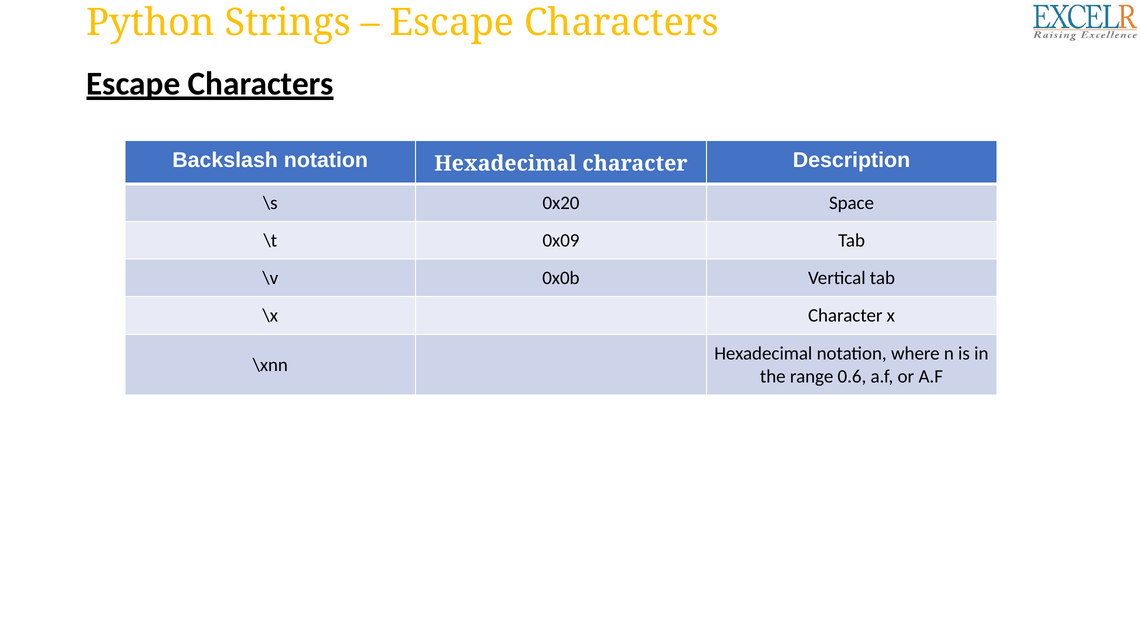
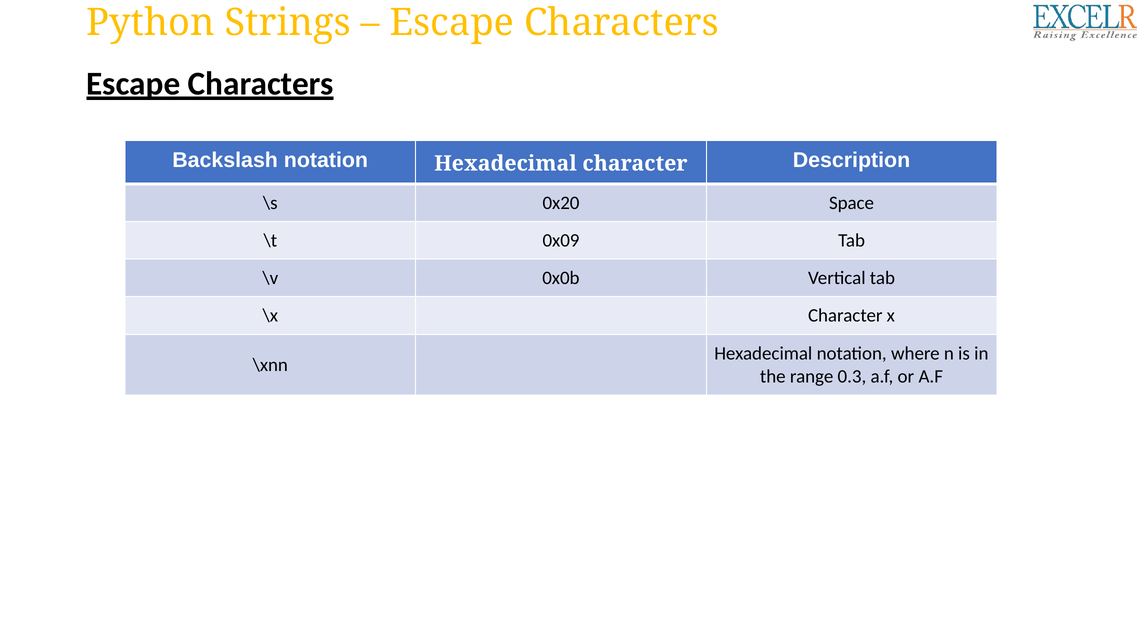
0.6: 0.6 -> 0.3 (852, 377)
